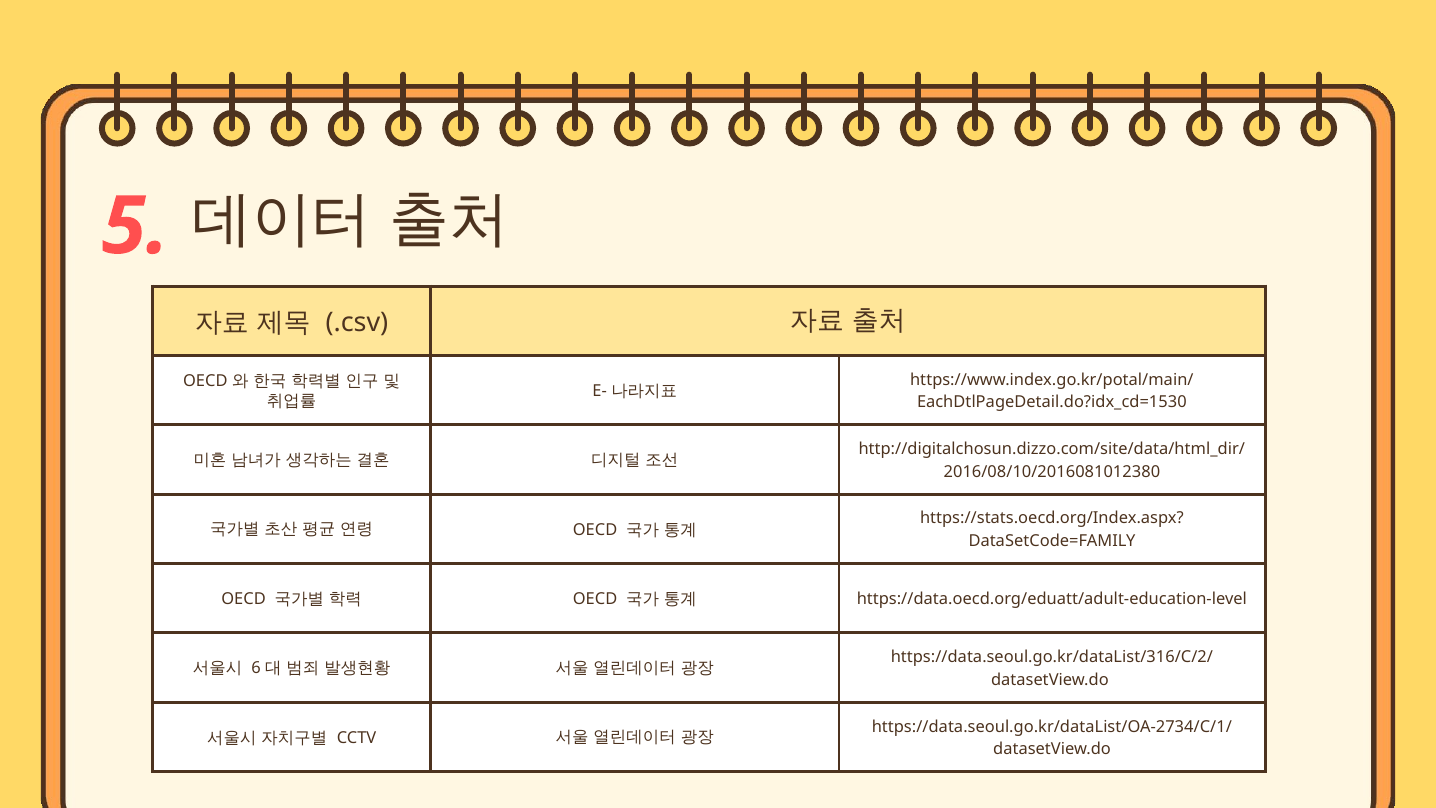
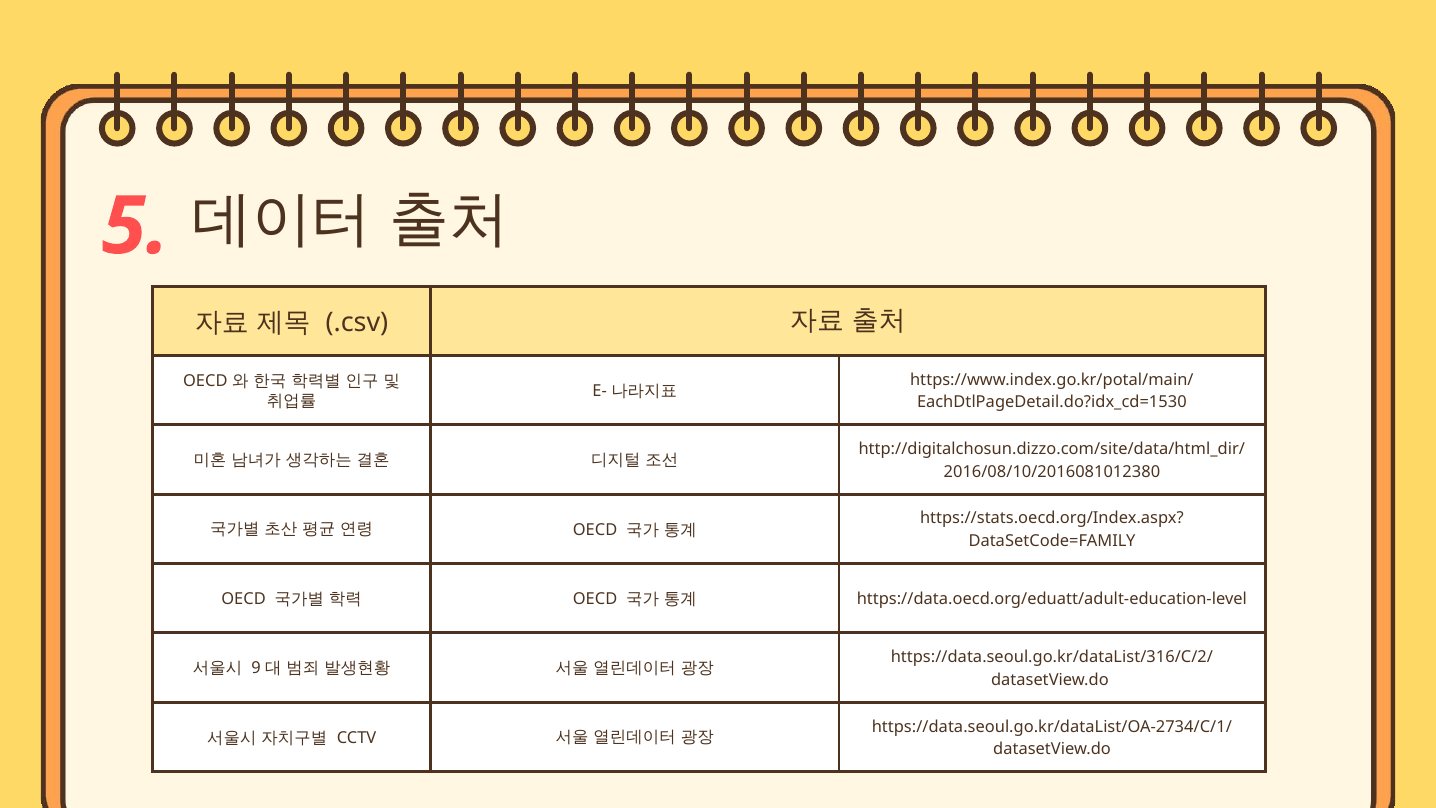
6: 6 -> 9 (256, 668)
